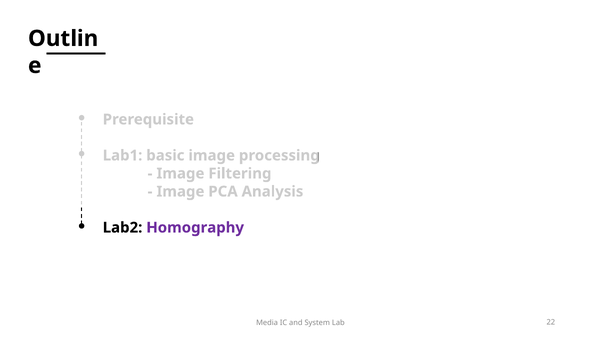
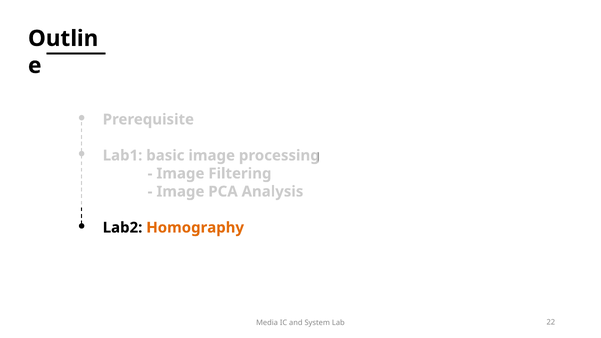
Homography colour: purple -> orange (195, 228)
